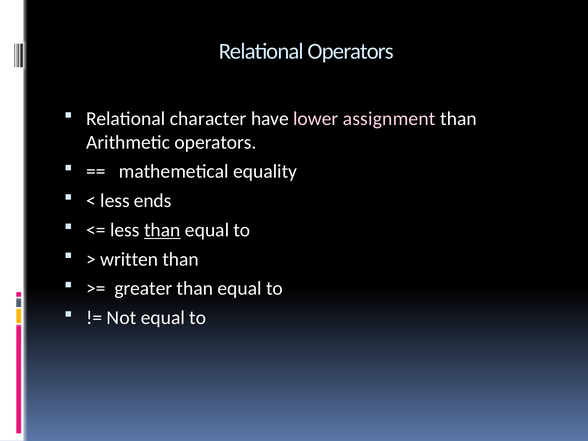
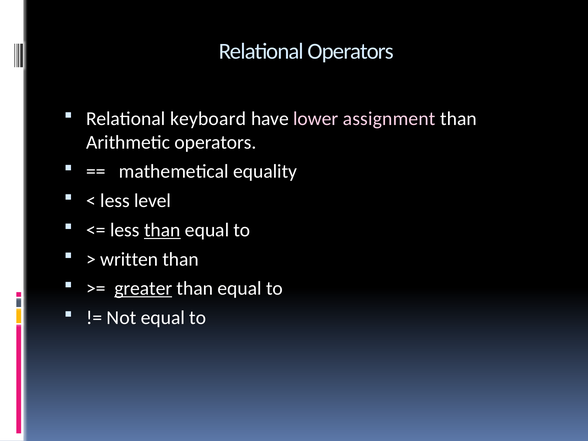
character: character -> keyboard (208, 119)
ends: ends -> level (153, 201)
greater underline: none -> present (143, 288)
